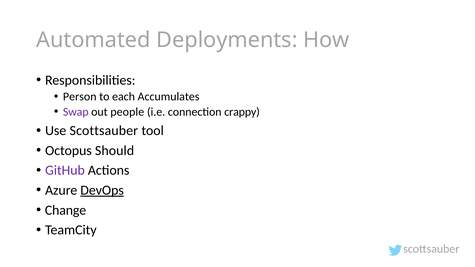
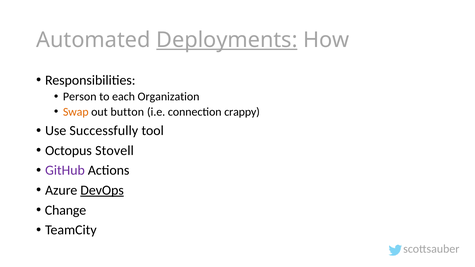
Deployments underline: none -> present (227, 40)
Accumulates: Accumulates -> Organization (169, 97)
Swap colour: purple -> orange (76, 112)
people: people -> button (127, 112)
Use Scottsauber: Scottsauber -> Successfully (104, 131)
Should: Should -> Stovell (115, 151)
